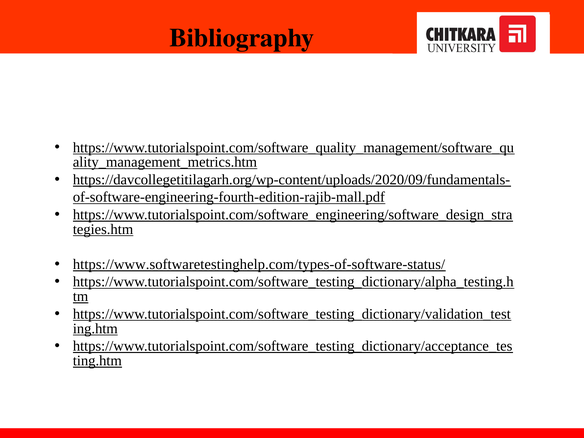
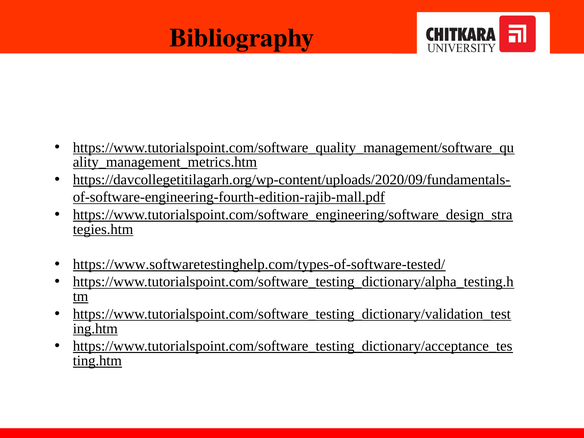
https://www.softwaretestinghelp.com/types-of-software-status/: https://www.softwaretestinghelp.com/types-of-software-status/ -> https://www.softwaretestinghelp.com/types-of-software-tested/ (259, 264)
